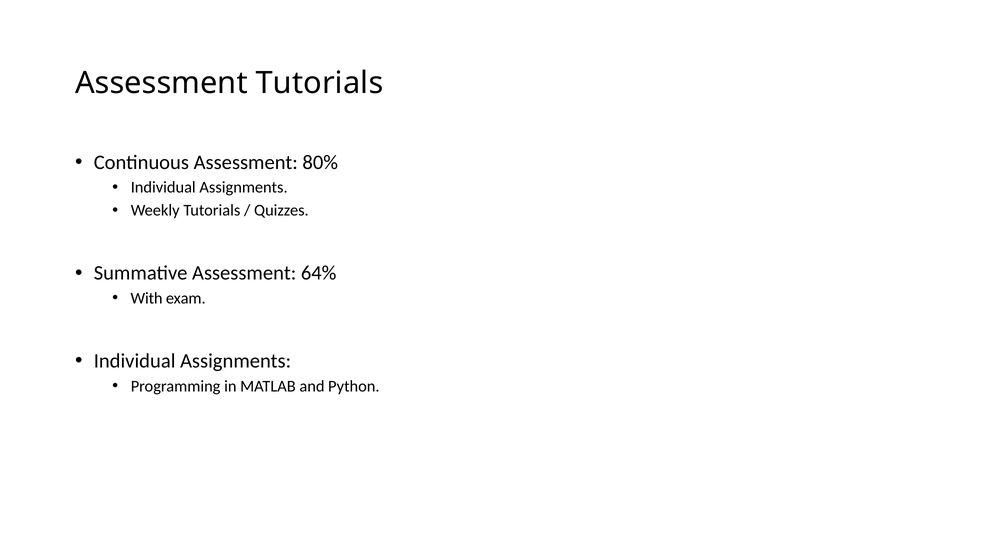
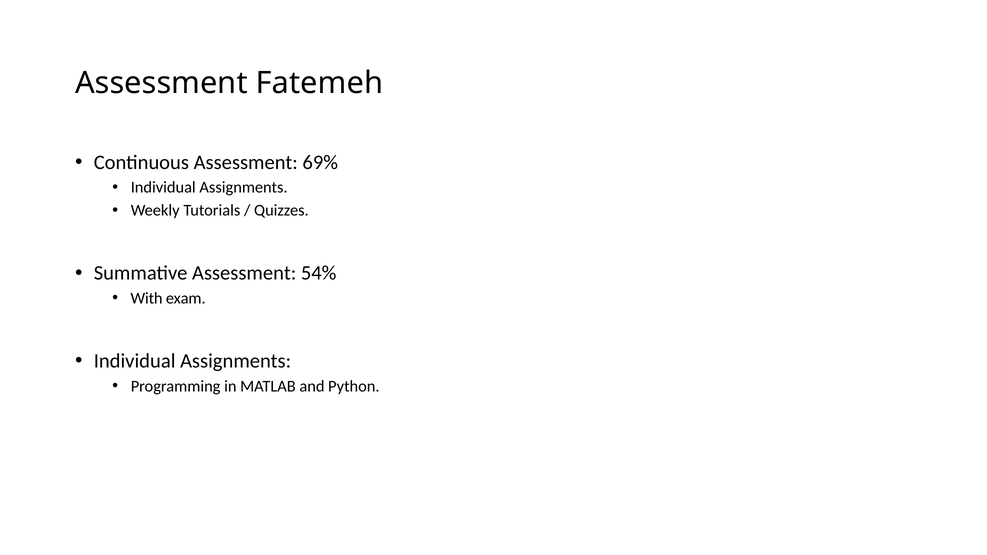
Assessment Tutorials: Tutorials -> Fatemeh (320, 83)
80%: 80% -> 69% (320, 163)
64%: 64% -> 54% (319, 273)
